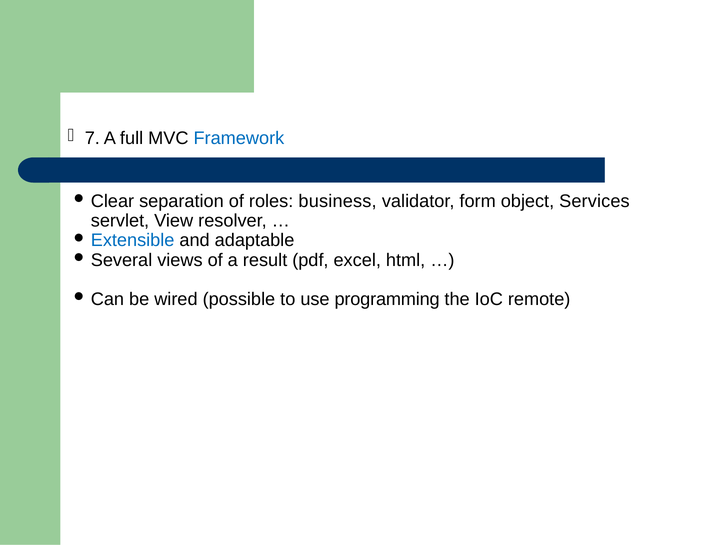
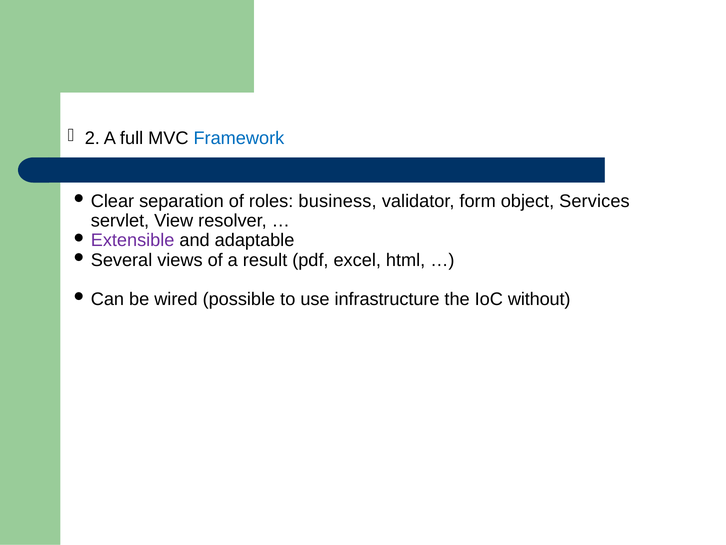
7: 7 -> 2 (92, 138)
Extensible colour: blue -> purple (133, 240)
programming: programming -> infrastructure (387, 299)
remote: remote -> without (539, 299)
